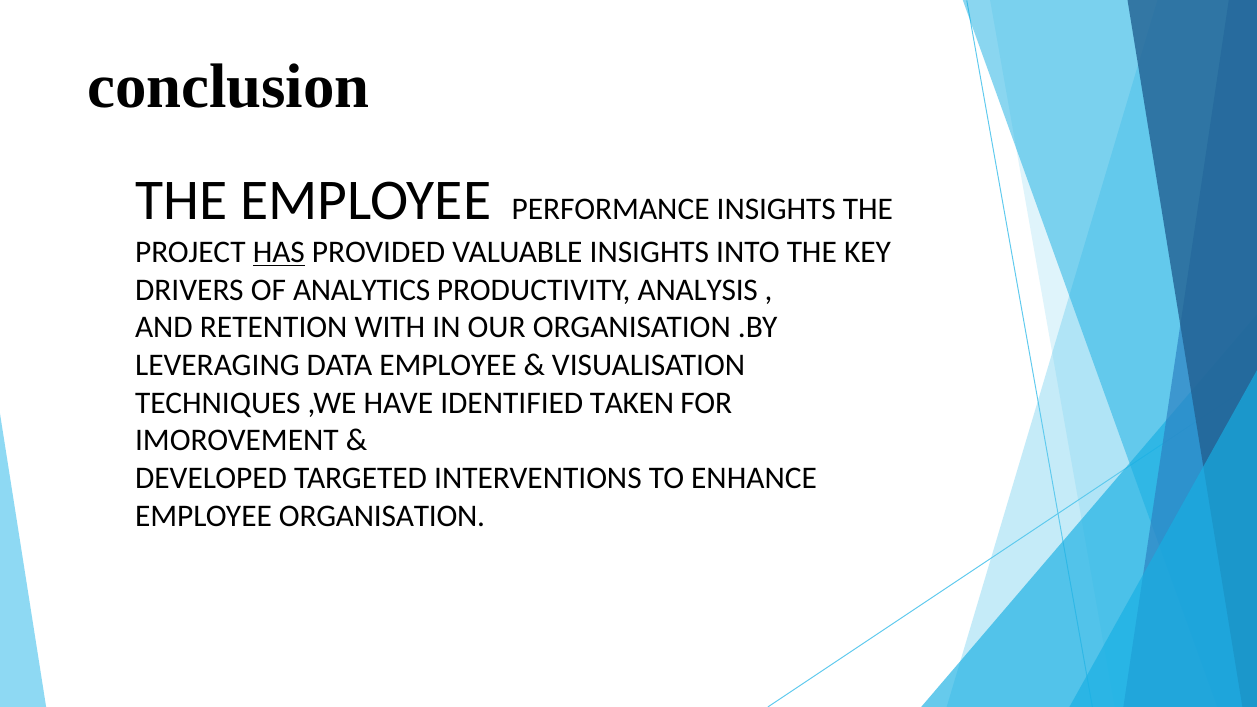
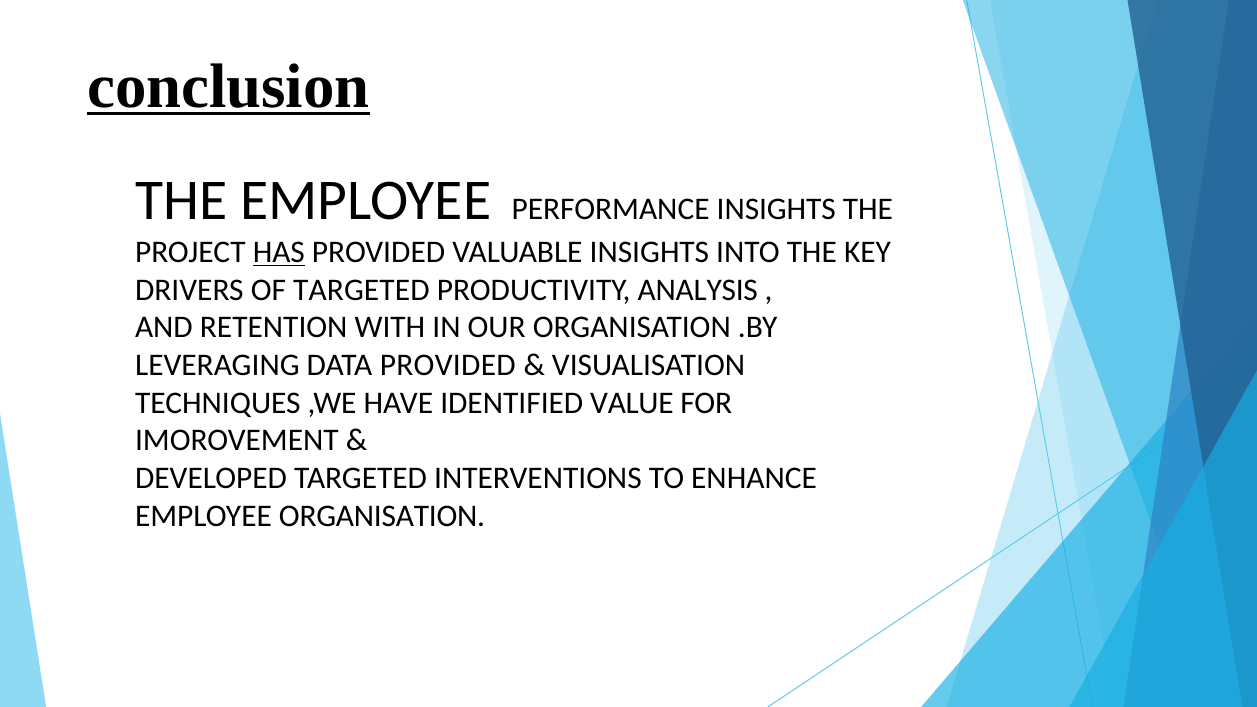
conclusion underline: none -> present (228, 87)
OF ANALYTICS: ANALYTICS -> TARGETED (361, 290)
DATA EMPLOYEE: EMPLOYEE -> PROVIDED (448, 365)
TAKEN: TAKEN -> VALUE (632, 403)
